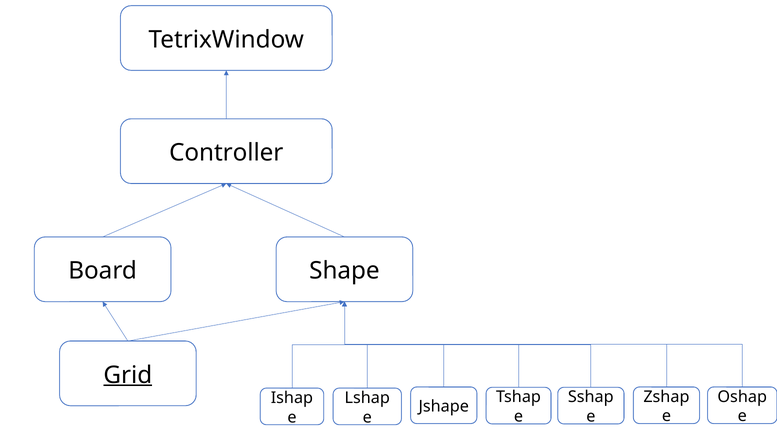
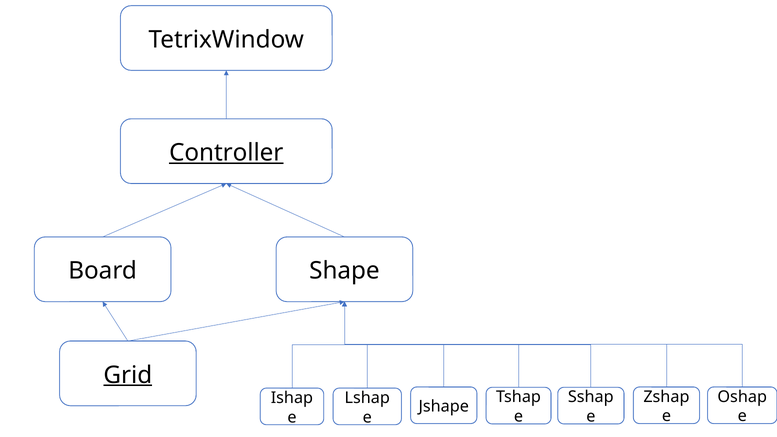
Controller underline: none -> present (226, 153)
